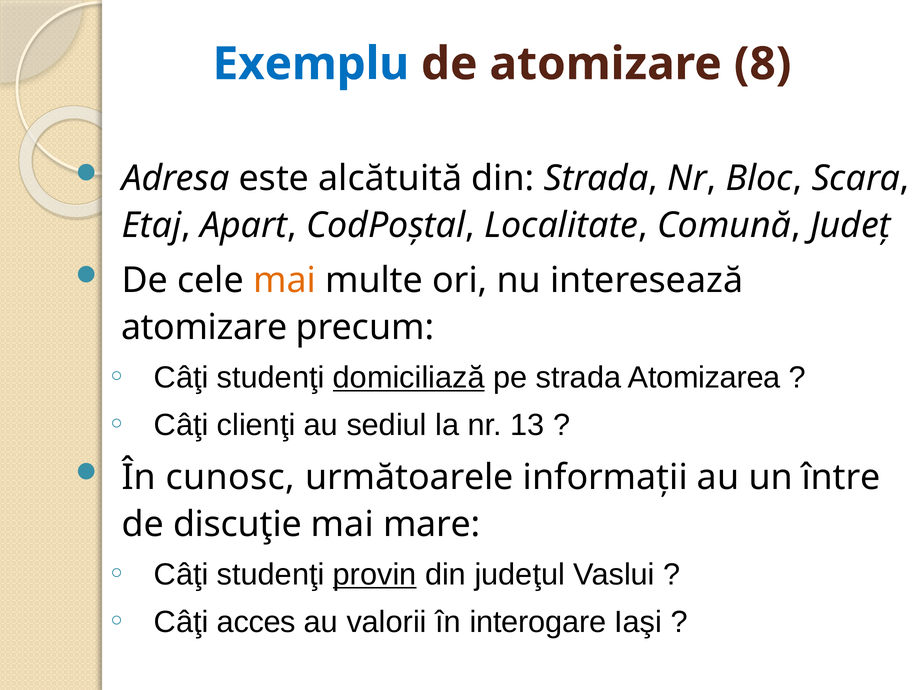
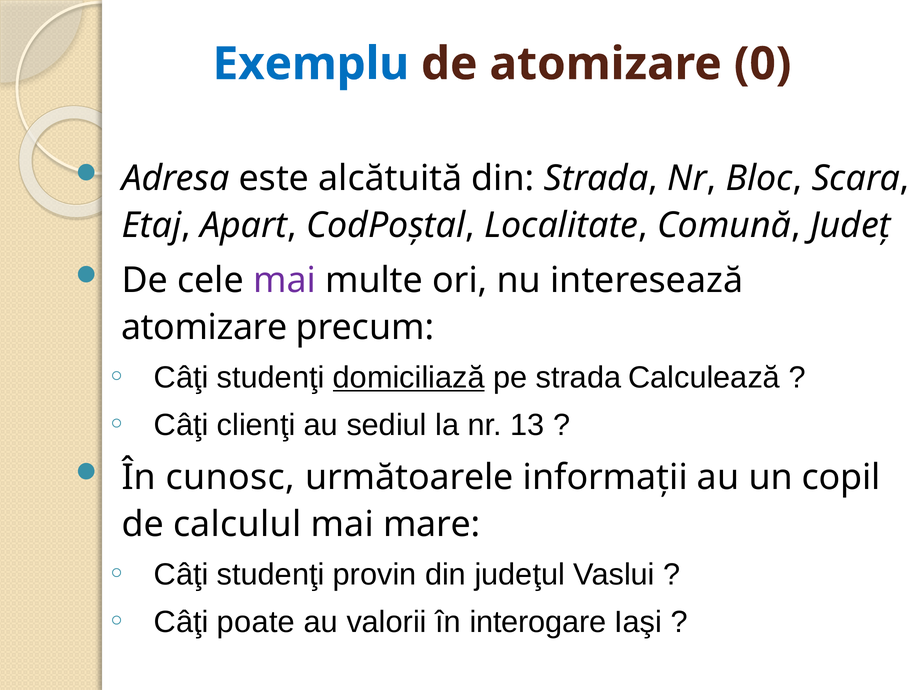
8: 8 -> 0 (763, 64)
mai colour: orange -> purple (285, 281)
Atomizarea: Atomizarea -> Calculează (704, 378)
între: între -> copil (841, 478)
discuţie: discuţie -> calculul (237, 525)
provin underline: present -> none (375, 575)
acces: acces -> poate (256, 623)
